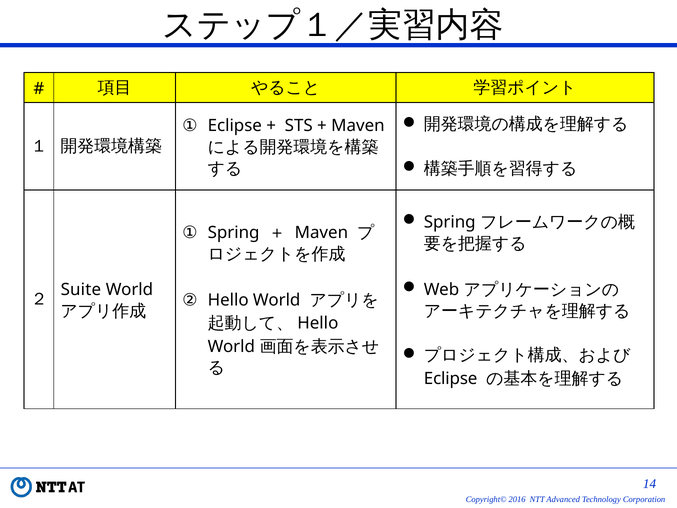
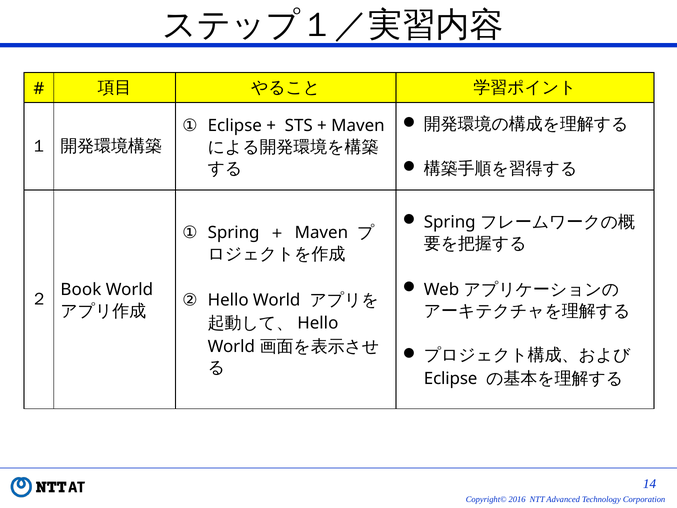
Suite: Suite -> Book (81, 290)
